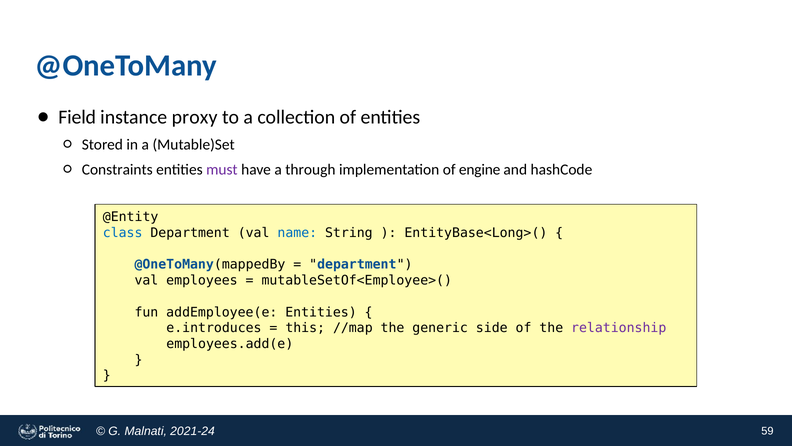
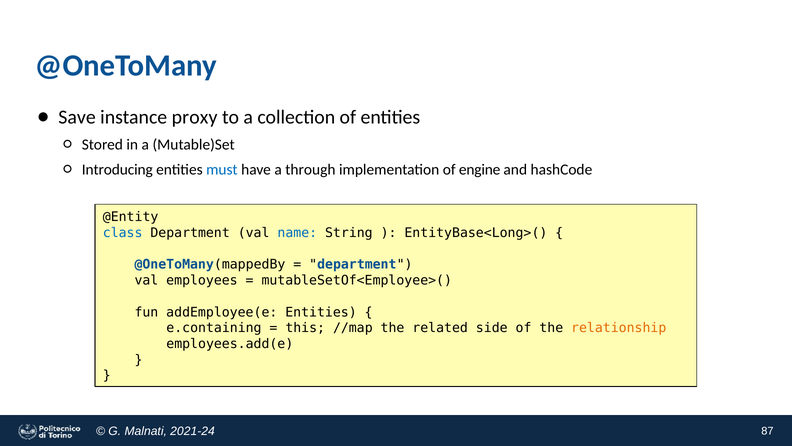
Field: Field -> Save (77, 117)
Constraints: Constraints -> Introducing (117, 170)
must colour: purple -> blue (222, 170)
e.introduces: e.introduces -> e.containing (214, 328)
generic: generic -> related (440, 328)
relationship colour: purple -> orange (619, 328)
59: 59 -> 87 (767, 431)
